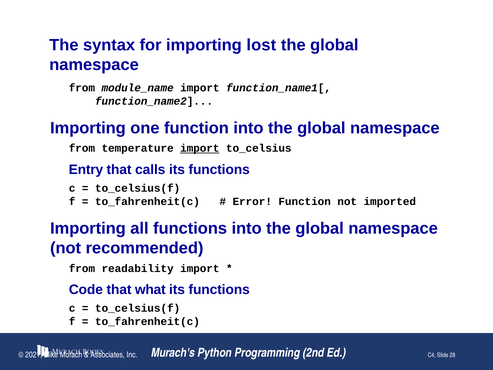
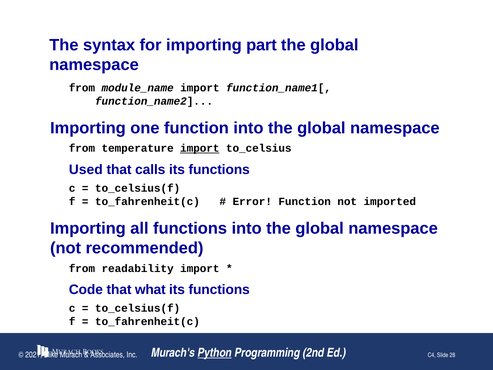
lost: lost -> part (261, 45)
Entry: Entry -> Used (86, 169)
Python underline: none -> present (215, 353)
